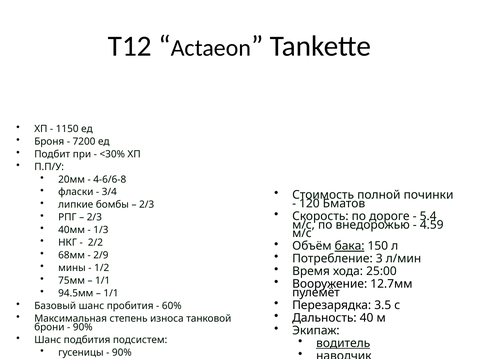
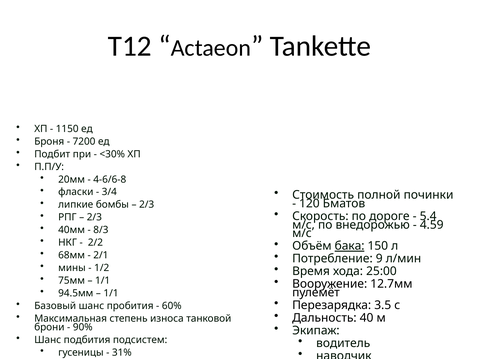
1/3: 1/3 -> 8/3 (101, 230)
2/9: 2/9 -> 2/1 (101, 255)
3: 3 -> 9 (379, 259)
водитель underline: present -> none (343, 343)
90%: 90% -> 31% (122, 353)
